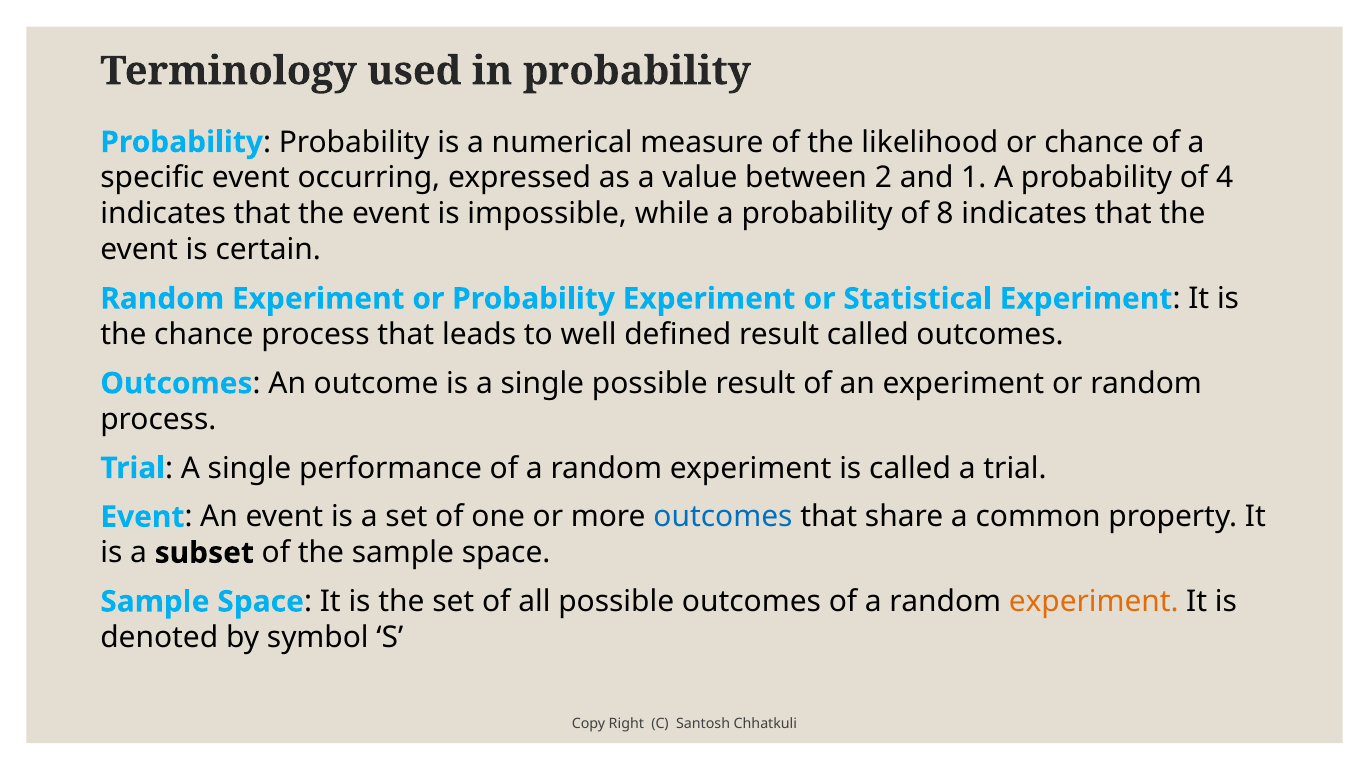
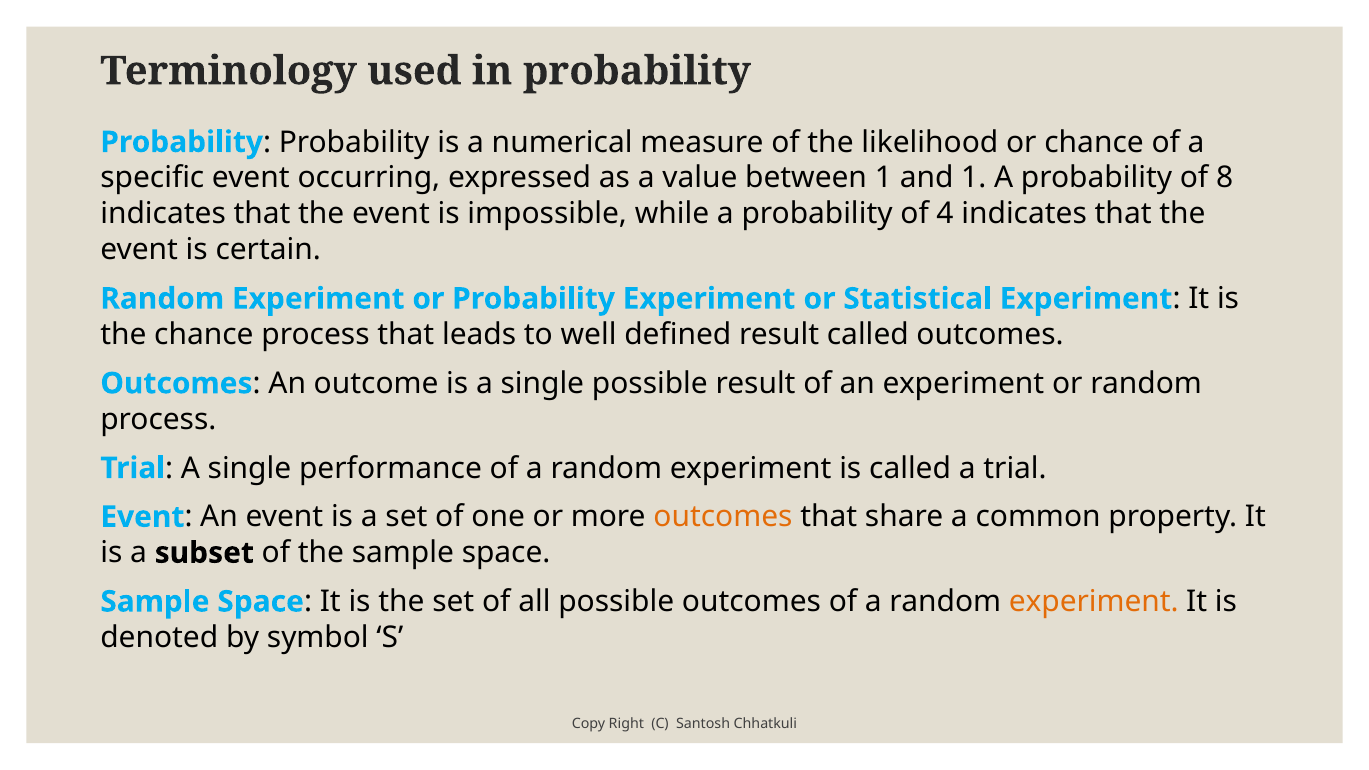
between 2: 2 -> 1 (883, 178)
4: 4 -> 8 (1225, 178)
8: 8 -> 4 (945, 214)
outcomes colour: blue -> orange (723, 517)
